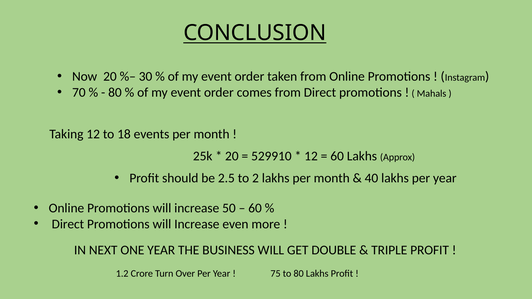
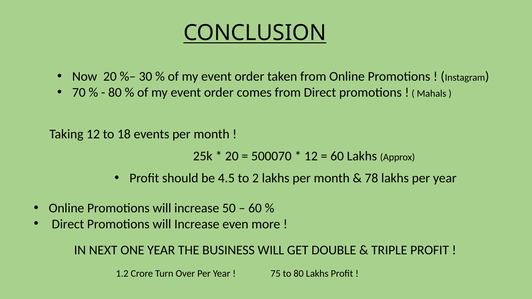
529910: 529910 -> 500070 (271, 156)
2.5: 2.5 -> 4.5 (226, 178)
40: 40 -> 78 (371, 178)
